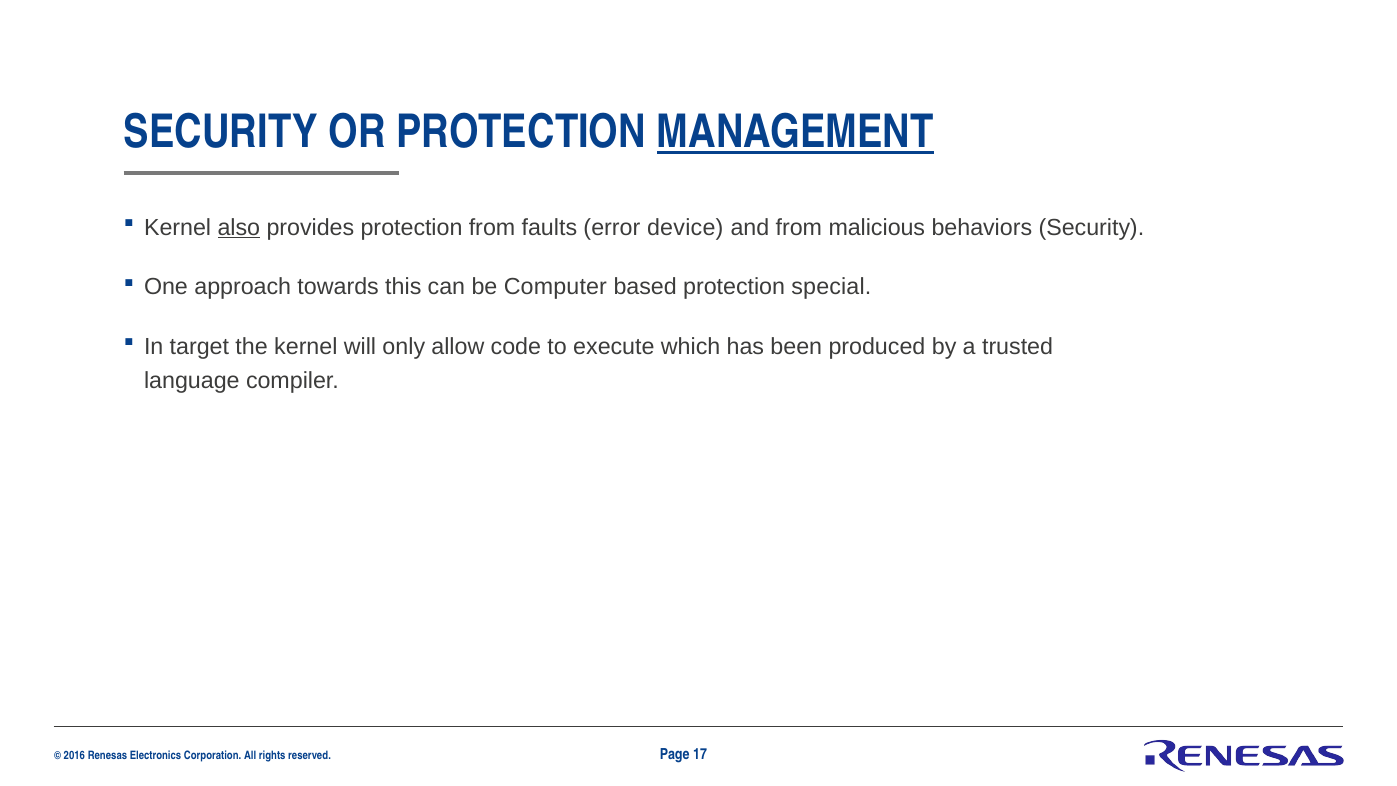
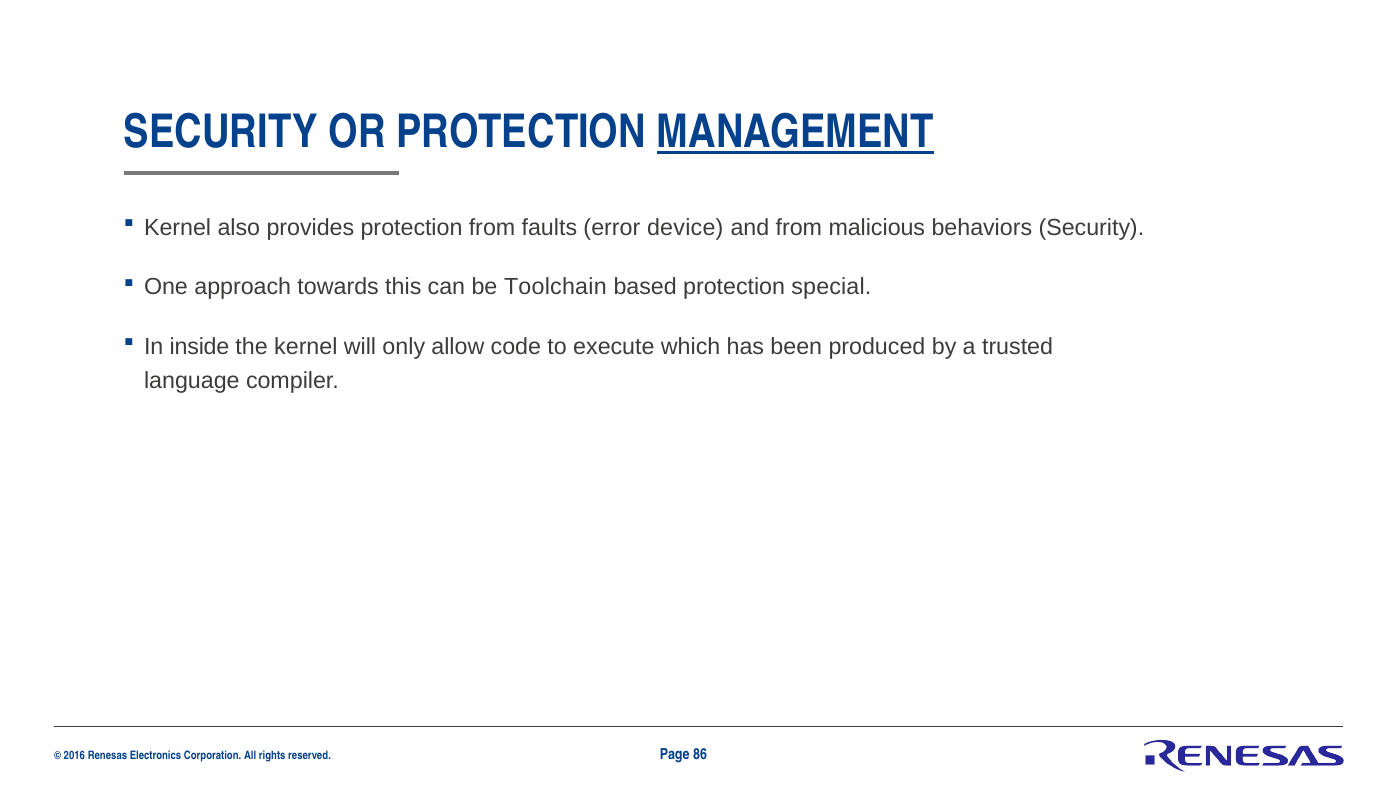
also underline: present -> none (239, 227)
Computer: Computer -> Toolchain (555, 287)
target: target -> inside (200, 347)
17: 17 -> 86 (700, 755)
